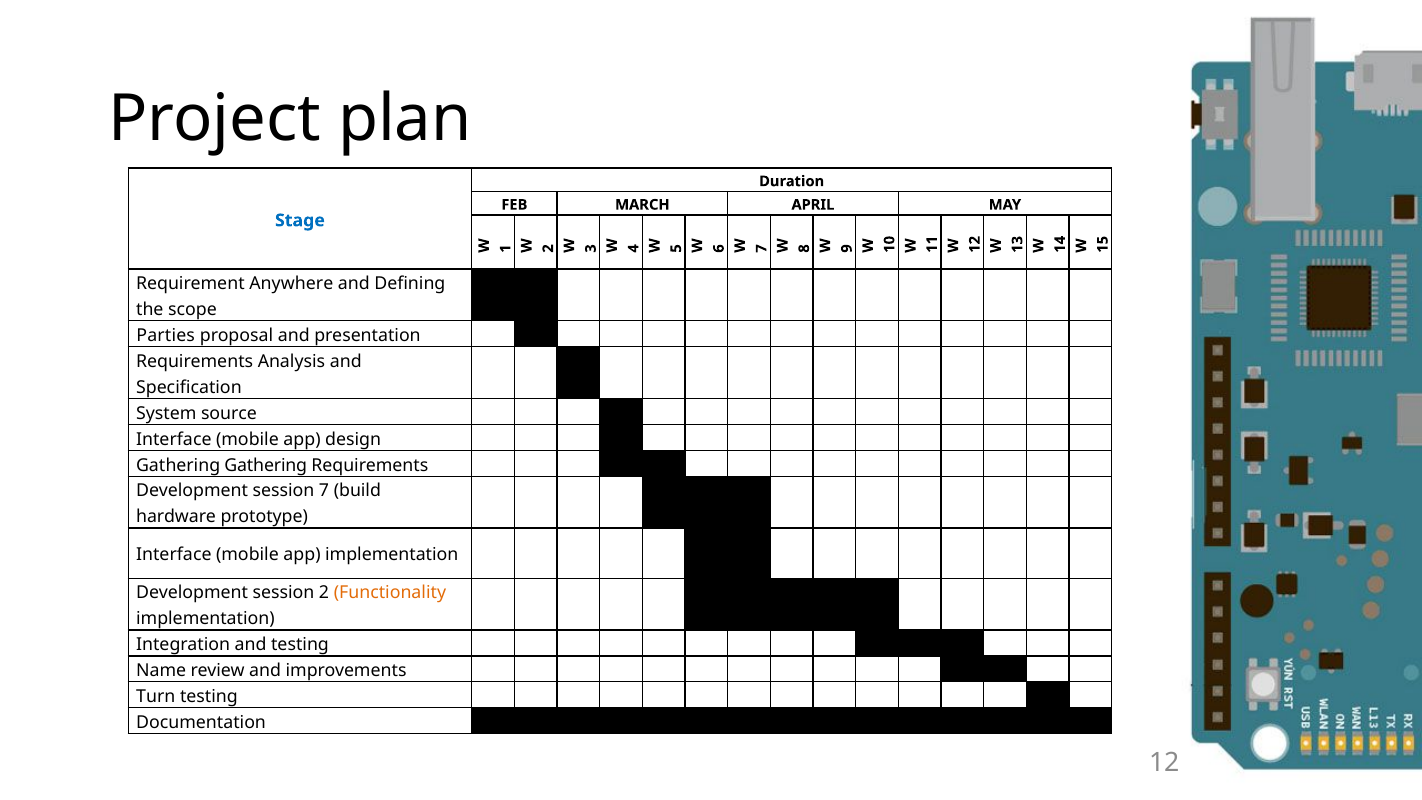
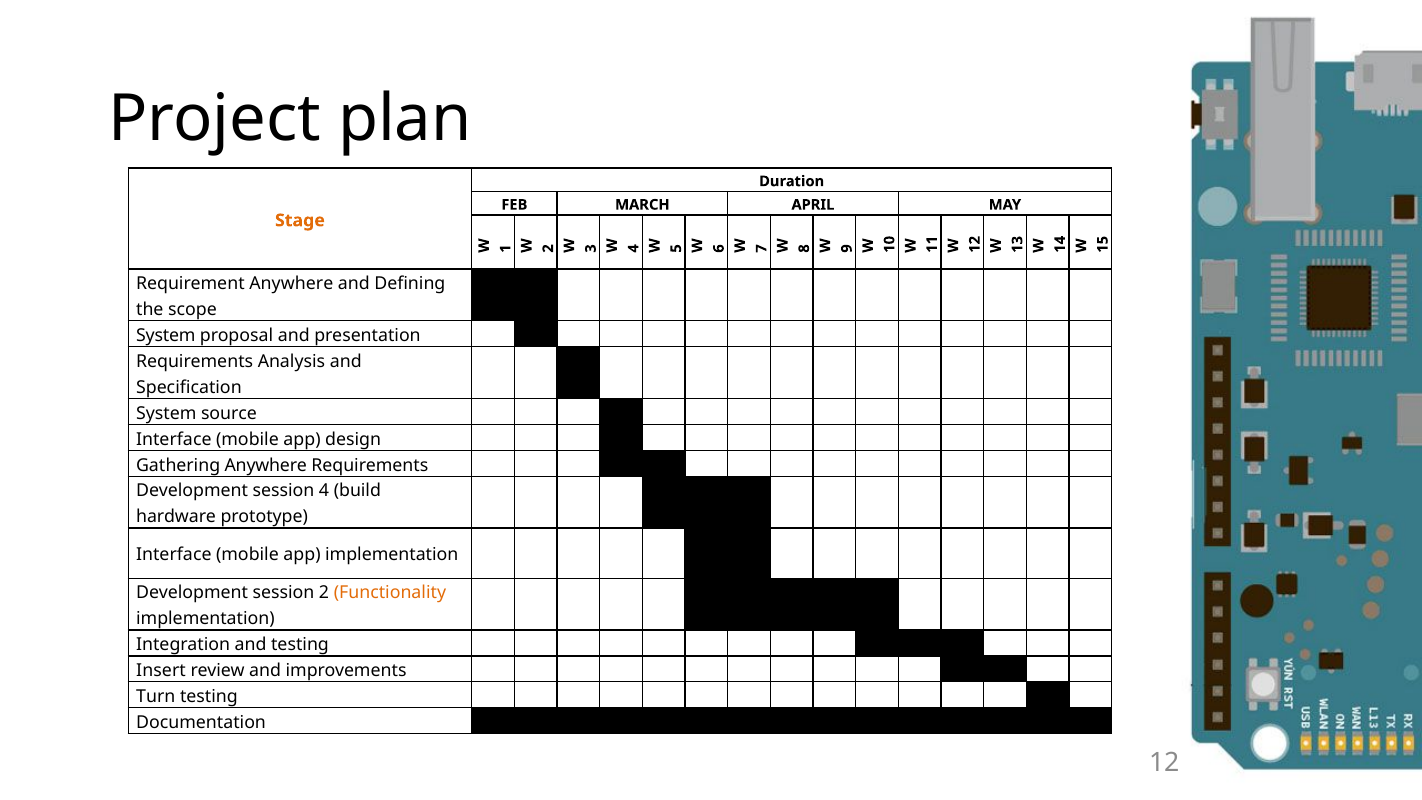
Stage colour: blue -> orange (300, 220)
Parties: Parties -> System (166, 336)
Gathering Gathering: Gathering -> Anywhere (266, 465)
session 7: 7 -> 4 (324, 491)
Name: Name -> Insert (161, 671)
